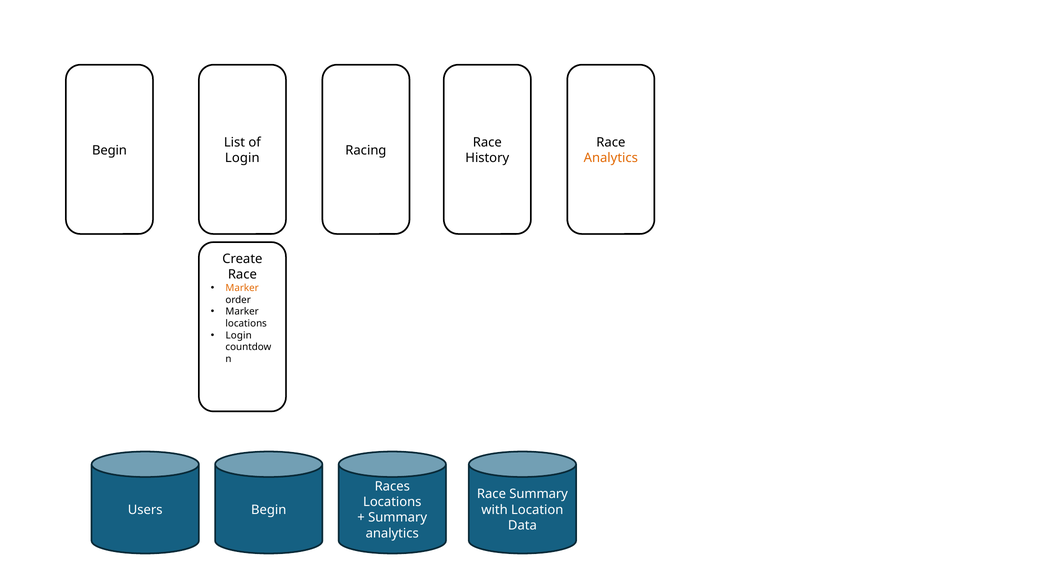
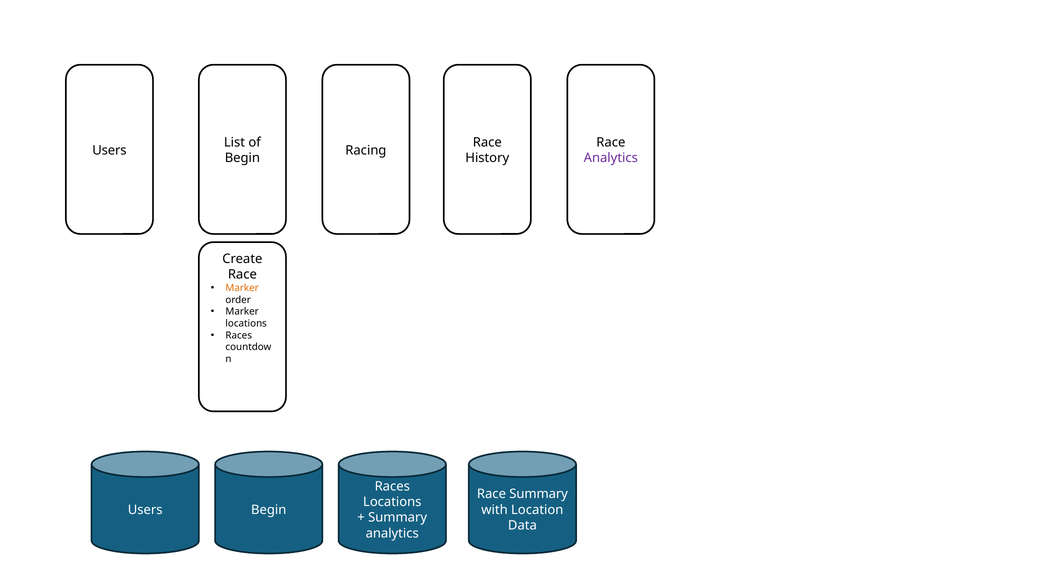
Begin: Begin -> Users (109, 150)
Login: Login -> Begin (242, 158)
Analytics colour: orange -> purple (611, 158)
Login: Login -> Races (239, 335)
